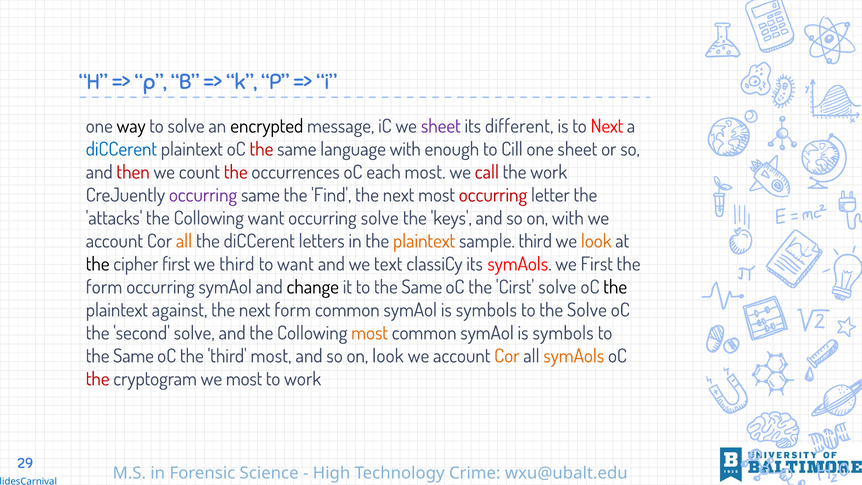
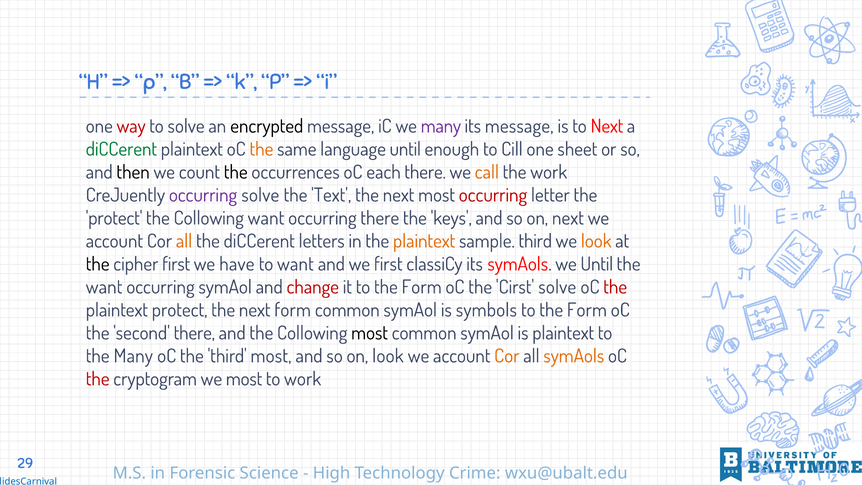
way colour: black -> red (131, 126)
we sheet: sheet -> many (441, 126)
its different: different -> message (519, 126)
diCCerent colour: blue -> green (121, 149)
the colour: red -> orange (261, 149)
language with: with -> until (405, 149)
then colour: red -> black (133, 172)
the colour: red -> black (236, 172)
each most: most -> there (425, 172)
call colour: red -> orange (487, 172)
occurring same: same -> solve (260, 195)
Find: Find -> Text (331, 195)
attacks: attacks -> protect (114, 218)
occurring solve: solve -> there (380, 218)
on with: with -> next (568, 218)
we third: third -> have (237, 264)
we text: text -> first (388, 264)
we First: First -> Until (597, 264)
form: form -> want (104, 287)
change colour: black -> red (313, 287)
it to the Same: Same -> Form (422, 287)
the colour: black -> red (615, 287)
plaintext against: against -> protect (180, 310)
Solve: Solve -> Form (587, 310)
second solve: solve -> there (194, 333)
most colour: orange -> black (370, 333)
symbols: symbols -> plaintext (563, 333)
Same: Same -> Many (133, 356)
